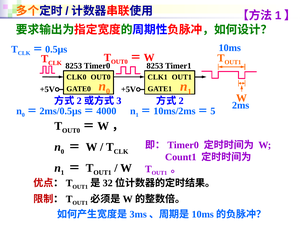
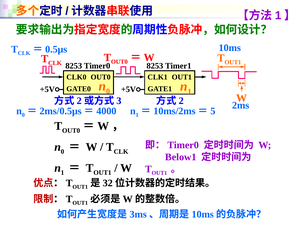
Count1: Count1 -> Below1 (181, 157)
